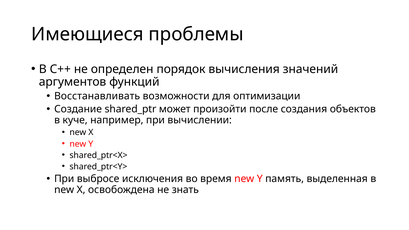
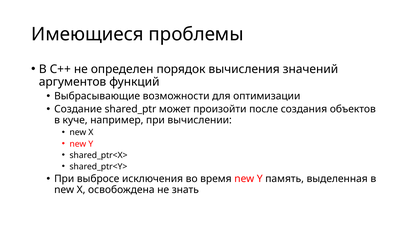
Восстанавливать: Восстанавливать -> Выбрасывающие (97, 96)
